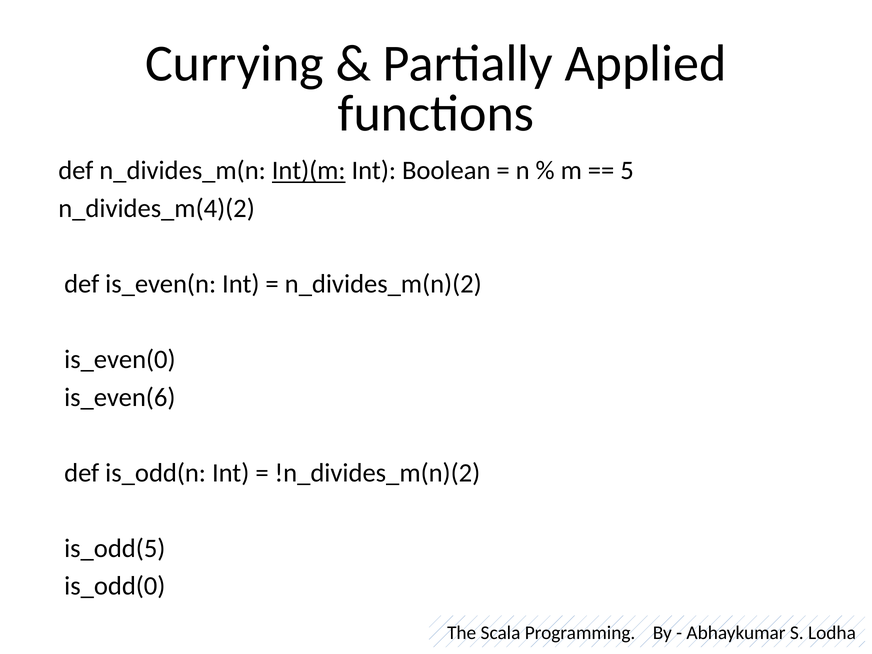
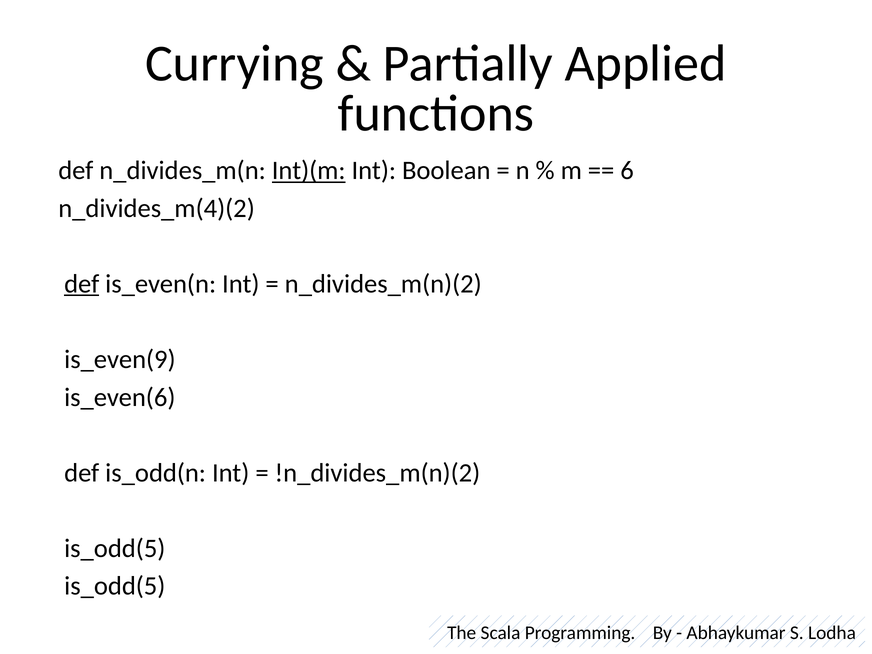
5: 5 -> 6 (627, 171)
def underline: none -> present (82, 284)
is_even(0: is_even(0 -> is_even(9 (120, 359)
is_odd(0: is_odd(0 -> is_odd(5 (115, 586)
